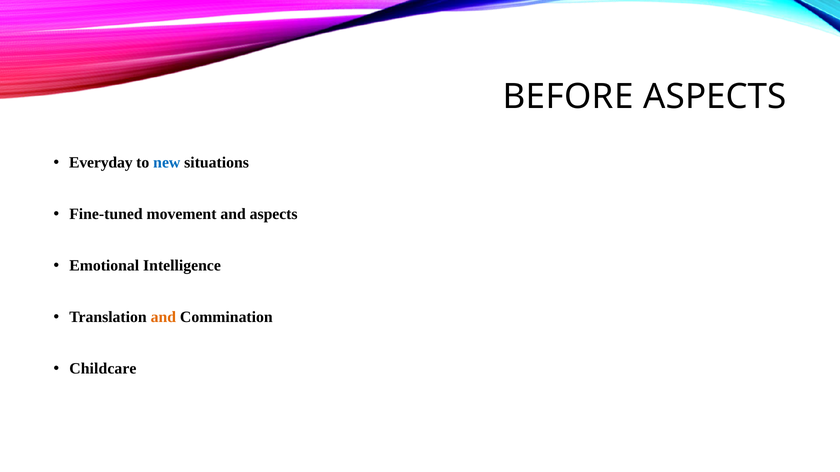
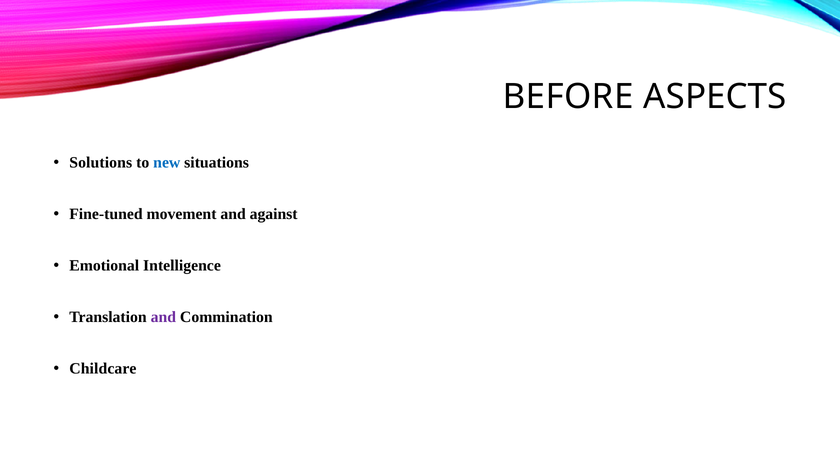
Everyday: Everyday -> Solutions (101, 163)
and aspects: aspects -> against (274, 214)
and colour: orange -> purple (163, 317)
